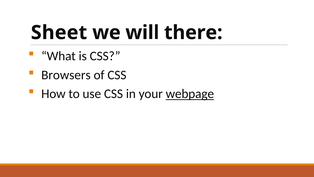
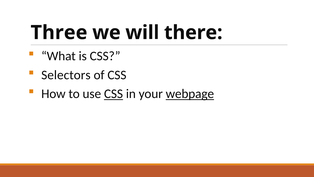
Sheet: Sheet -> Three (59, 33)
Browsers: Browsers -> Selectors (66, 75)
CSS underline: none -> present (114, 94)
